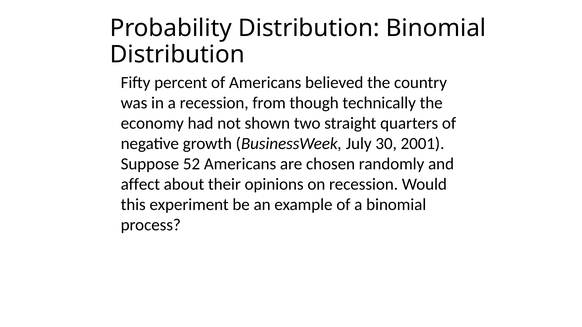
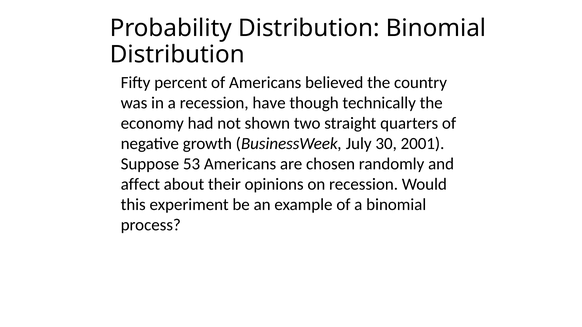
from: from -> have (269, 103)
52: 52 -> 53 (192, 164)
